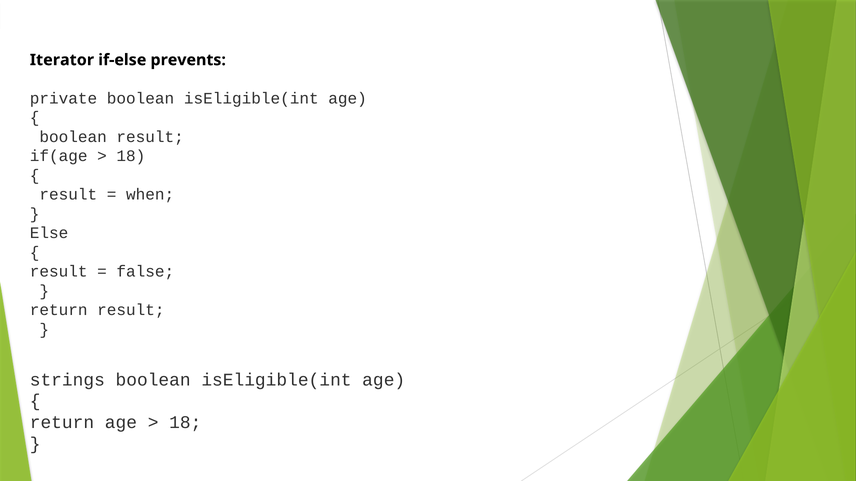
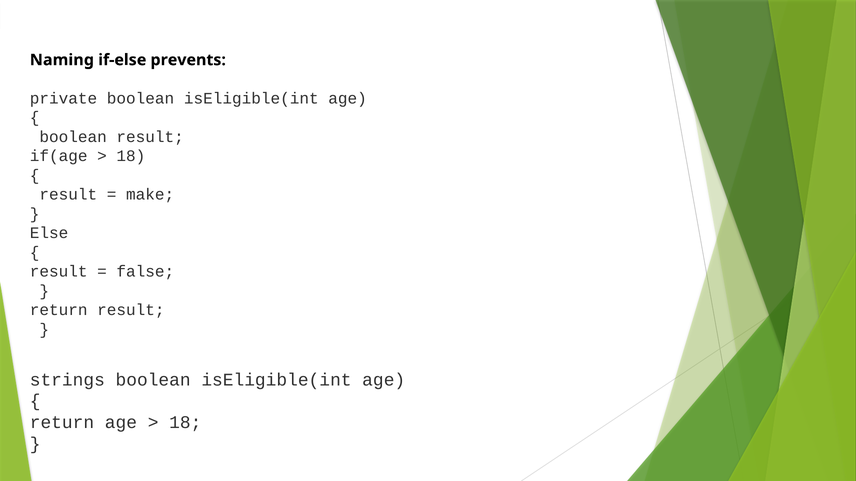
Iterator: Iterator -> Naming (62, 60)
when: when -> make (150, 195)
